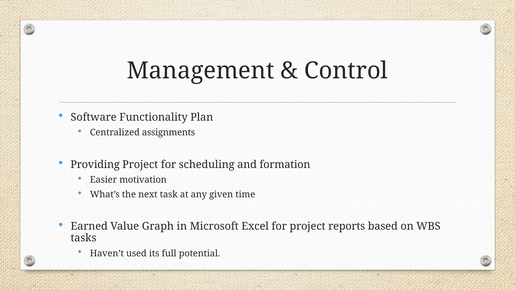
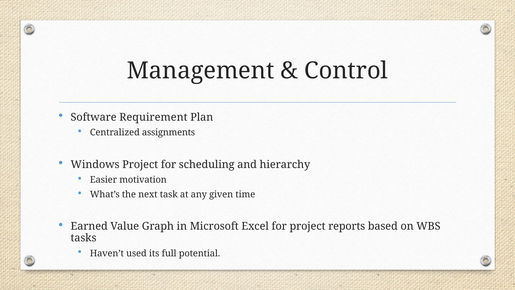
Functionality: Functionality -> Requirement (153, 117)
Providing: Providing -> Windows (95, 164)
formation: formation -> hierarchy (285, 164)
